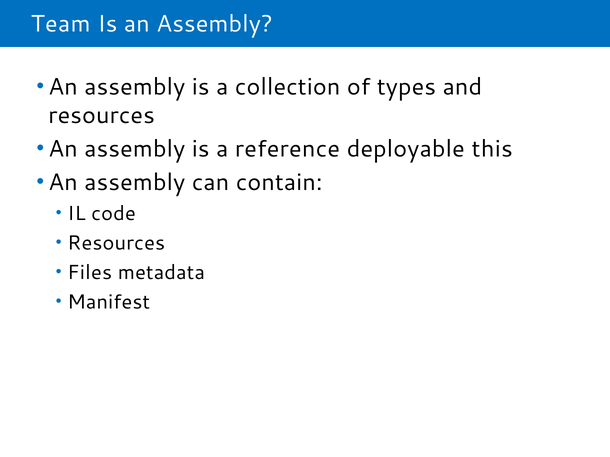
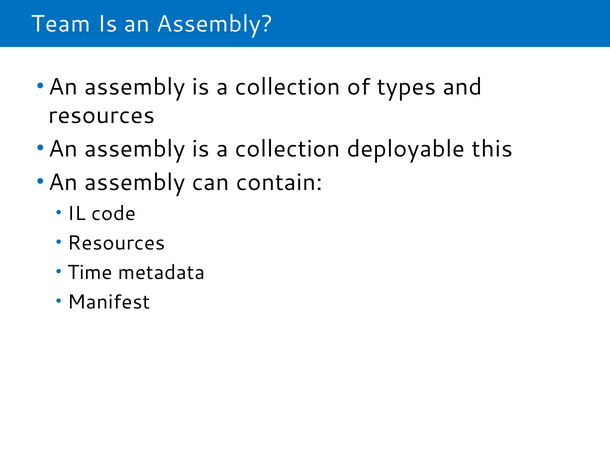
reference: reference -> collection (288, 149)
Files: Files -> Time (90, 273)
